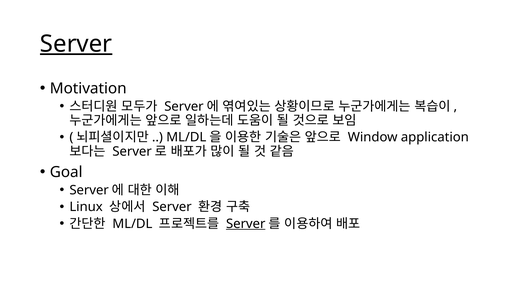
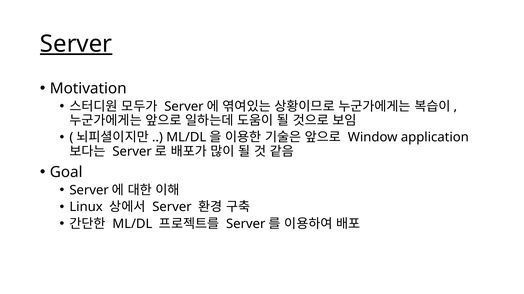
Server underline: present -> none (246, 224)
